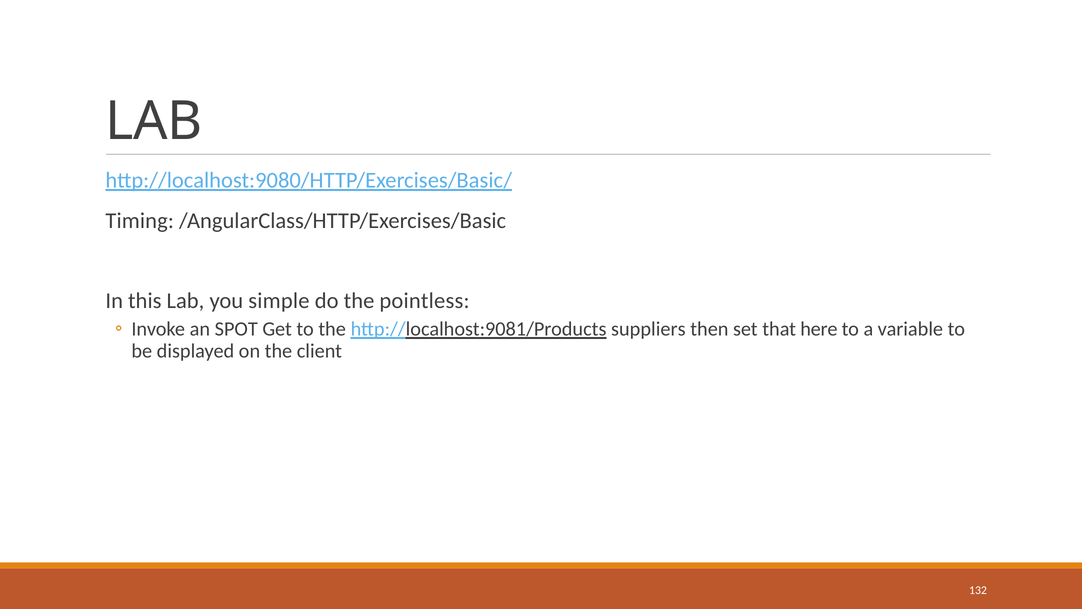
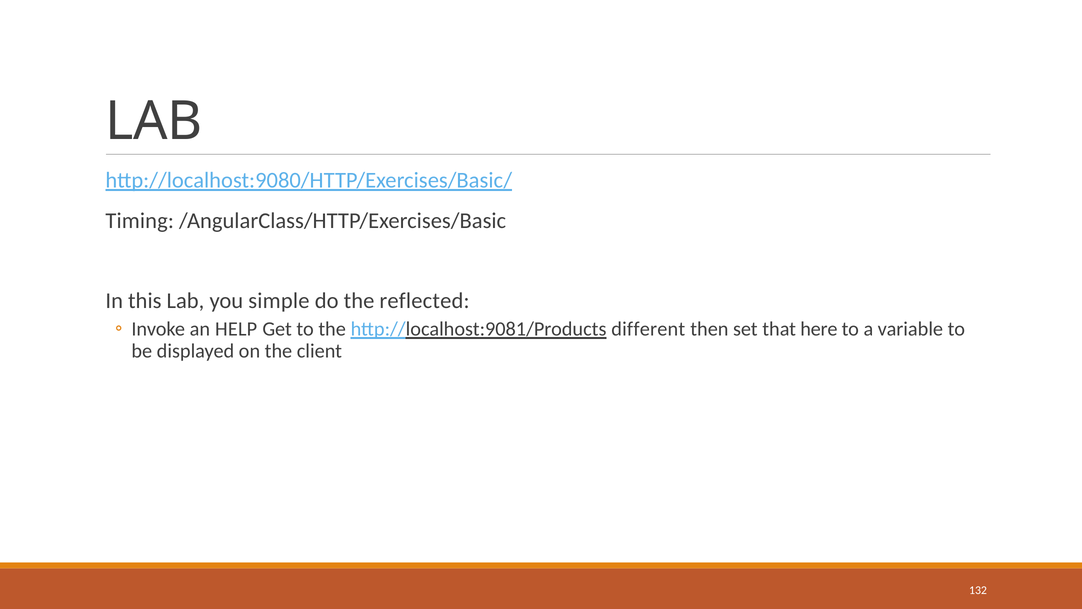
pointless: pointless -> reflected (425, 301)
SPOT: SPOT -> HELP (236, 329)
suppliers: suppliers -> different (648, 329)
